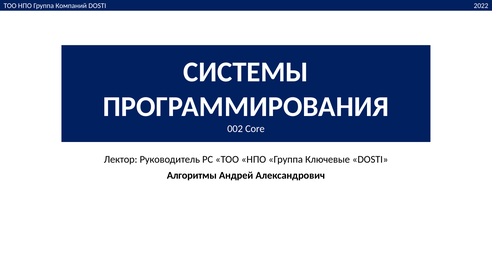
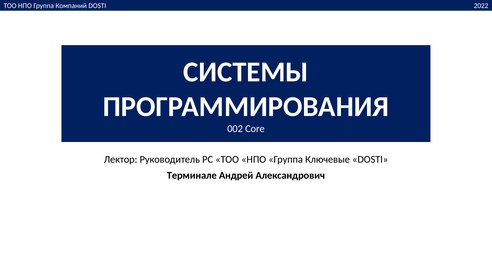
Алгоритмы: Алгоритмы -> Терминале (192, 175)
